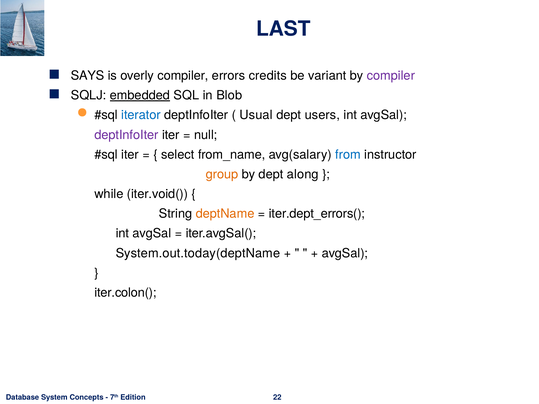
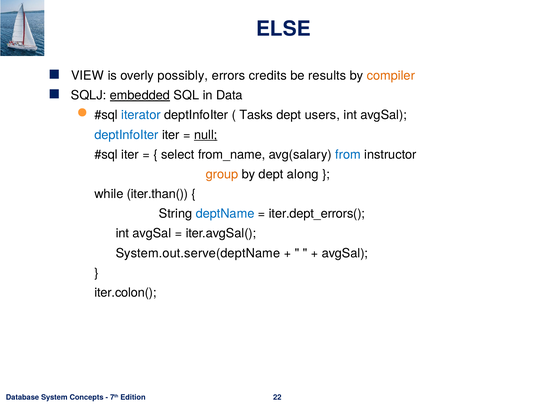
LAST: LAST -> ELSE (283, 29)
SAYS: SAYS -> VIEW (87, 76)
overly compiler: compiler -> possibly (183, 76)
variant: variant -> results (327, 76)
compiler colour: purple -> orange (391, 76)
Blob: Blob -> Data (229, 95)
Usual: Usual -> Tasks (256, 115)
deptInfoIter colour: purple -> blue (126, 135)
null underline: none -> present (206, 135)
iter.void(: iter.void( -> iter.than( (158, 194)
deptName colour: orange -> blue (225, 214)
System.out.today(deptName: System.out.today(deptName -> System.out.serve(deptName (198, 253)
